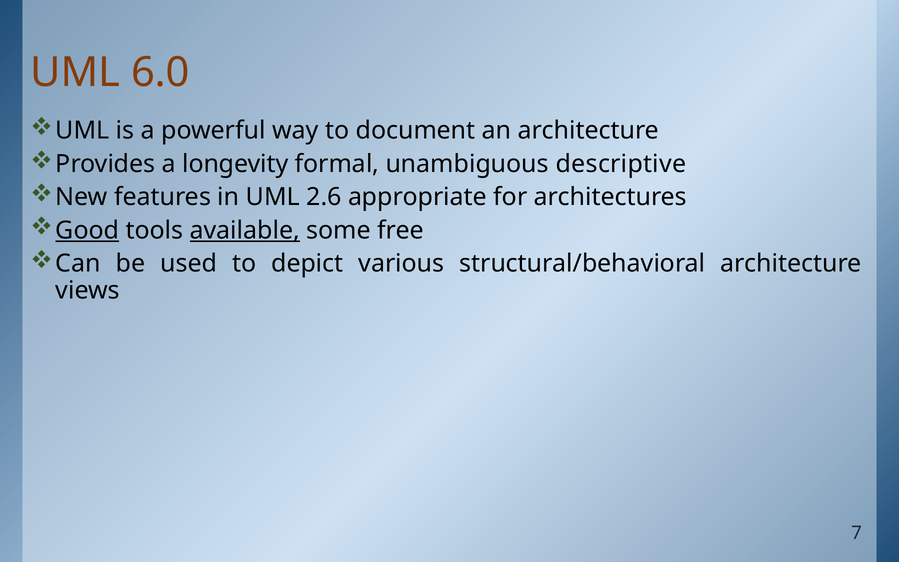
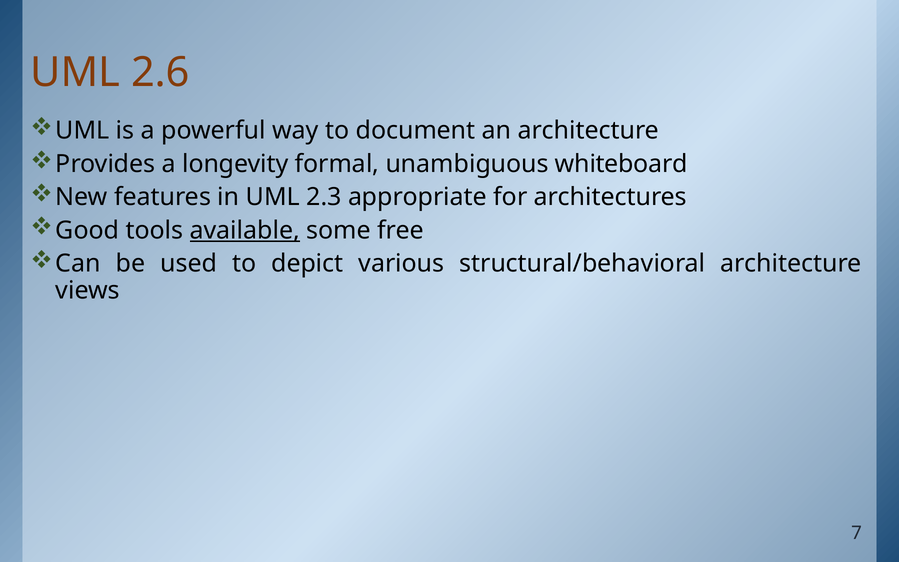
6.0: 6.0 -> 2.6 (160, 73)
descriptive: descriptive -> whiteboard (621, 164)
2.6: 2.6 -> 2.3 (324, 197)
Good underline: present -> none (87, 230)
